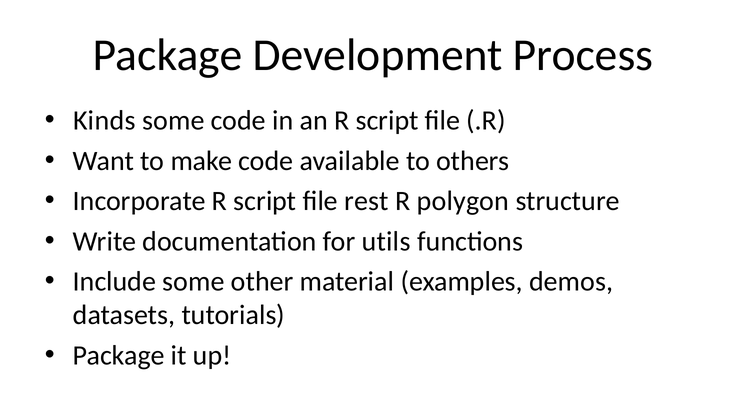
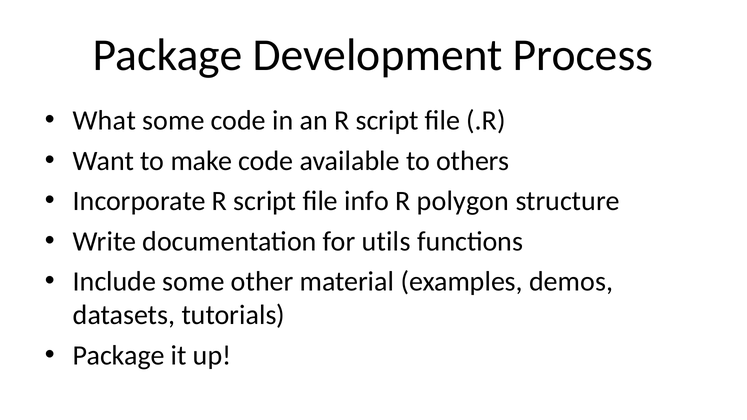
Kinds: Kinds -> What (104, 121)
rest: rest -> info (367, 201)
